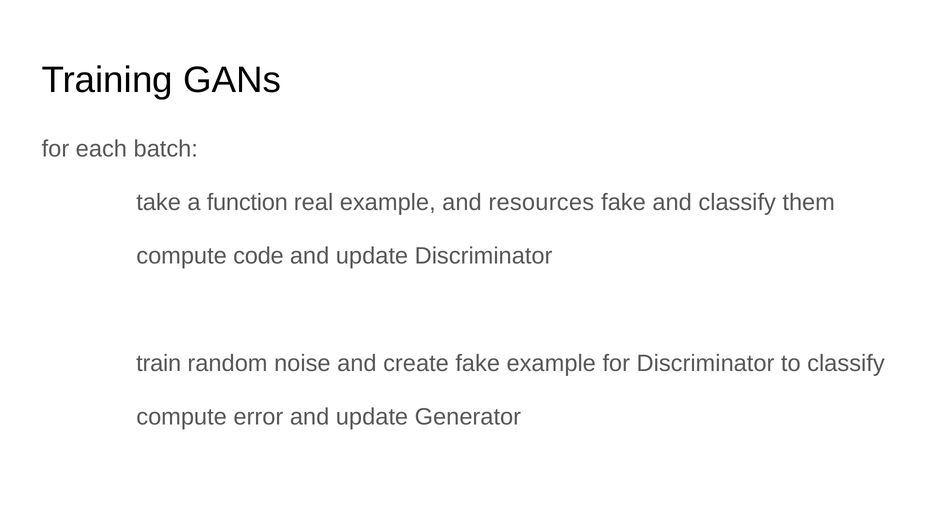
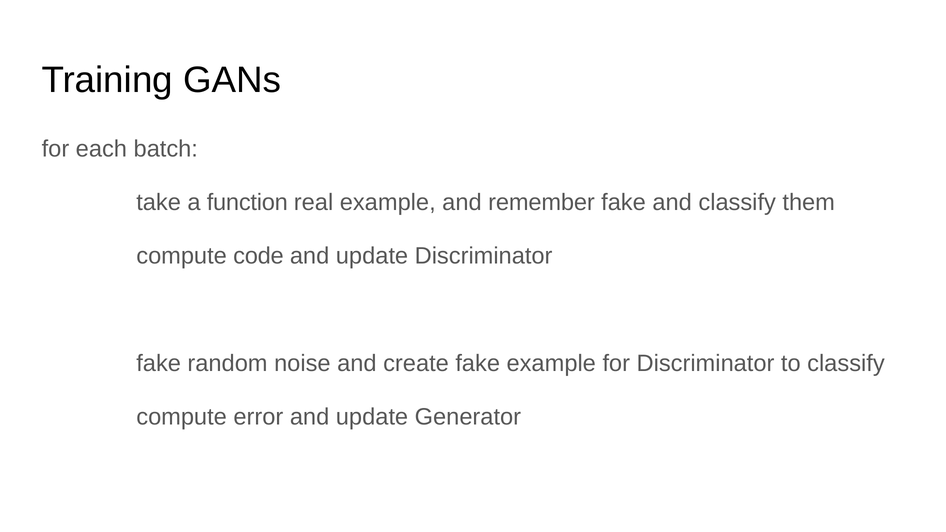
resources: resources -> remember (541, 202)
train: train -> fake (159, 363)
